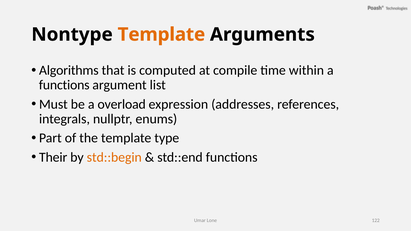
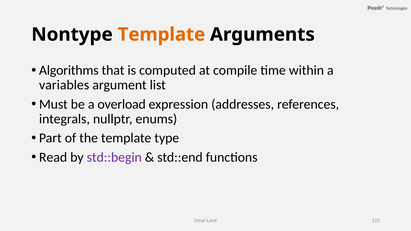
functions: functions -> variables (64, 85)
Their: Their -> Read (53, 157)
std::begin colour: orange -> purple (114, 157)
